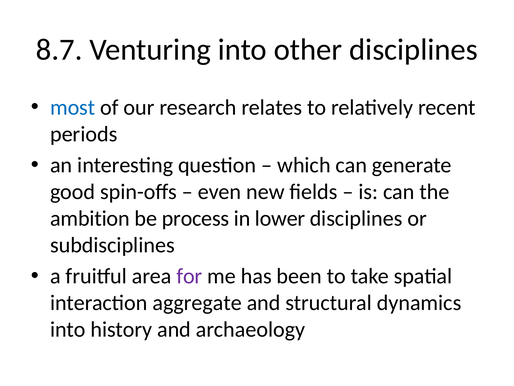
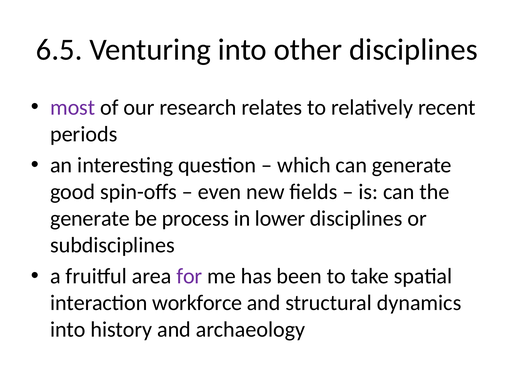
8.7: 8.7 -> 6.5 (59, 50)
most colour: blue -> purple (73, 107)
ambition: ambition -> generate (90, 218)
aggregate: aggregate -> workforce (197, 302)
